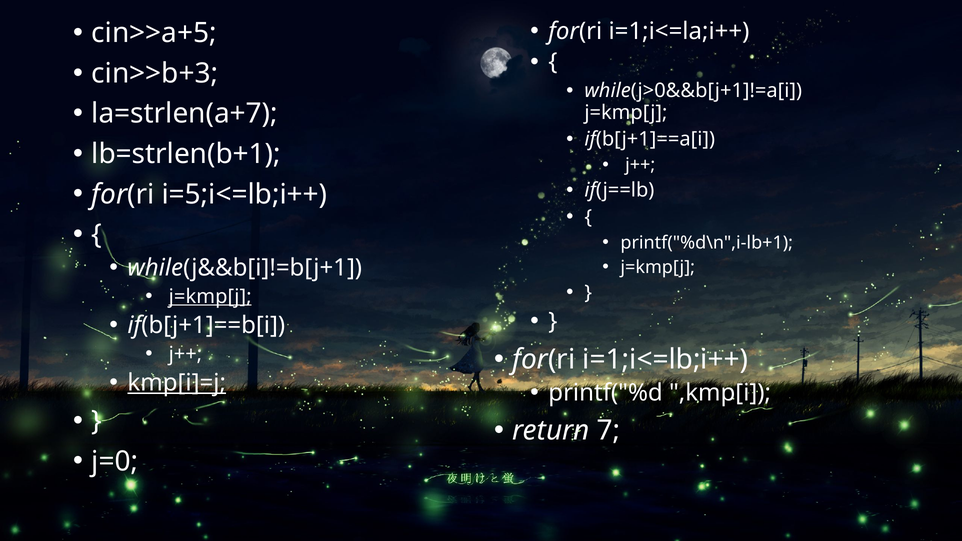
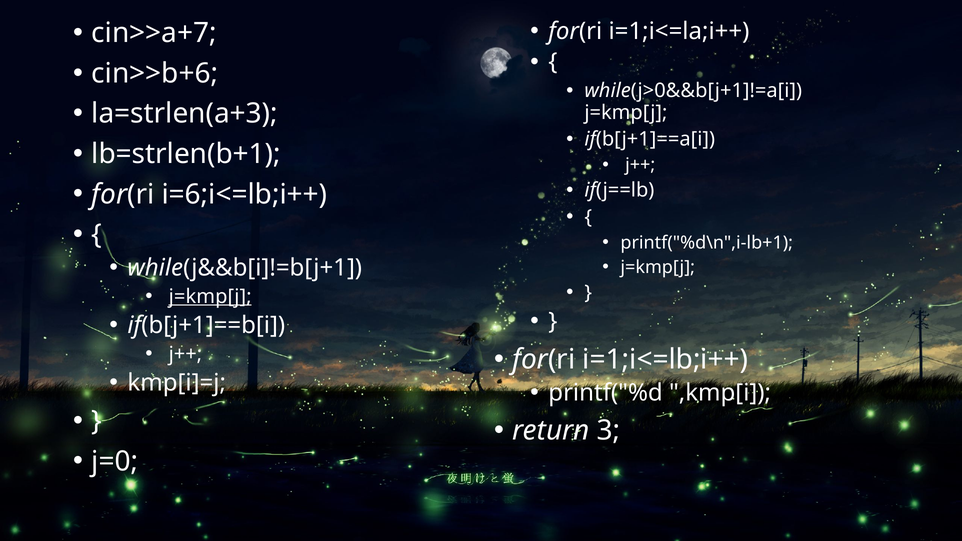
cin>>a+5: cin>>a+5 -> cin>>a+7 (154, 33)
cin>>b+3: cin>>b+3 -> cin>>b+6 (155, 73)
la=strlen(a+7: la=strlen(a+7 -> la=strlen(a+3 (185, 114)
i=5;i<=lb;i++: i=5;i<=lb;i++ -> i=6;i<=lb;i++ (244, 194)
kmp[i]=j underline: present -> none (177, 383)
7: 7 -> 3 (609, 431)
